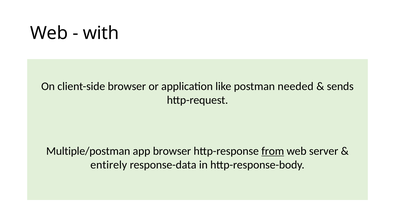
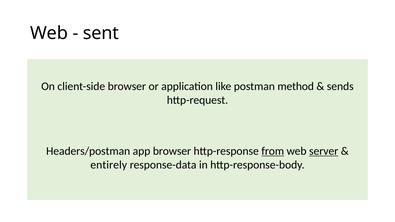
with: with -> sent (101, 33)
needed: needed -> method (296, 86)
Multiple/postman: Multiple/postman -> Headers/postman (88, 151)
server underline: none -> present (324, 151)
